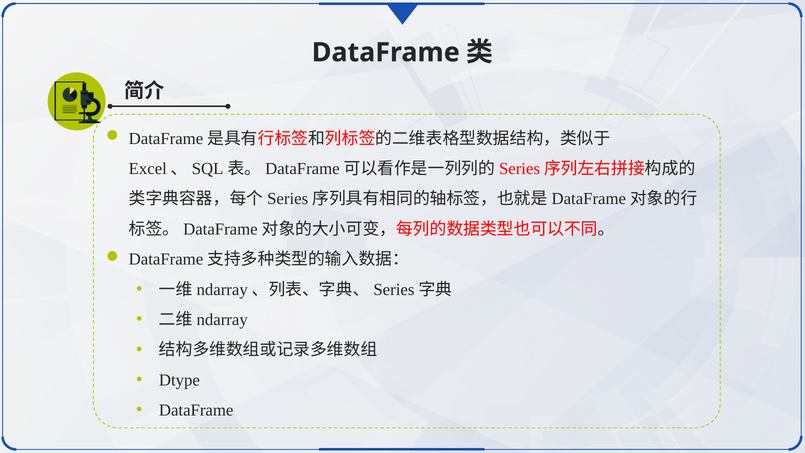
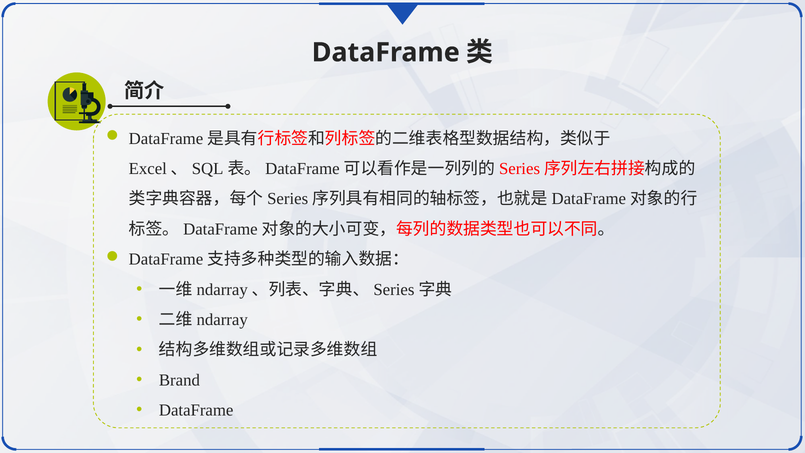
Dtype: Dtype -> Brand (179, 380)
